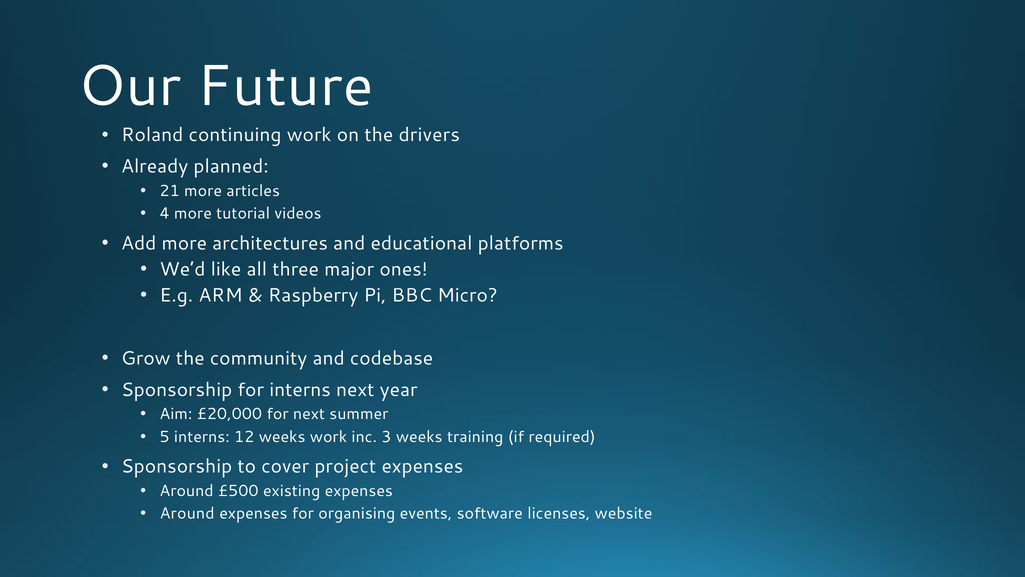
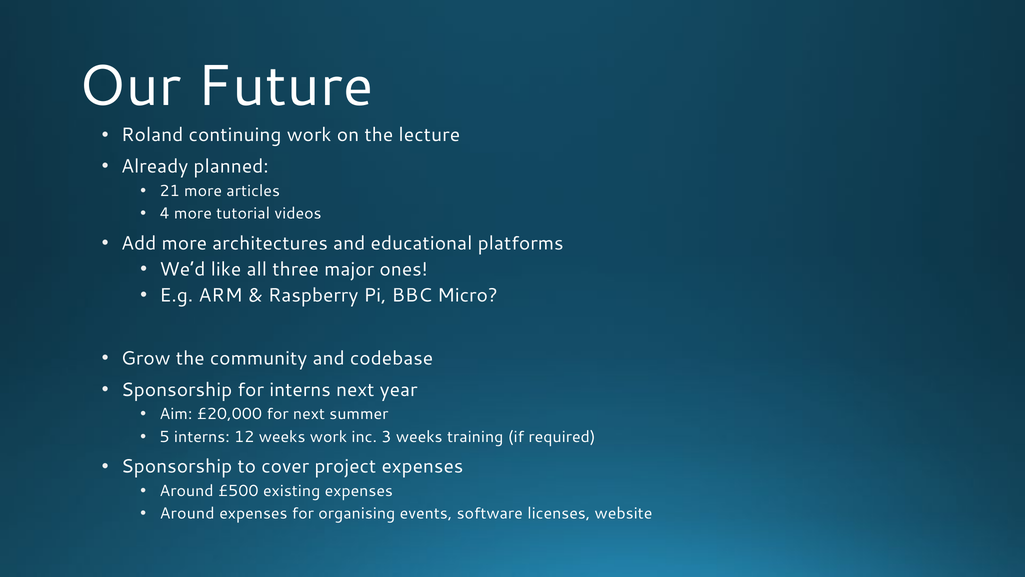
drivers: drivers -> lecture (429, 135)
